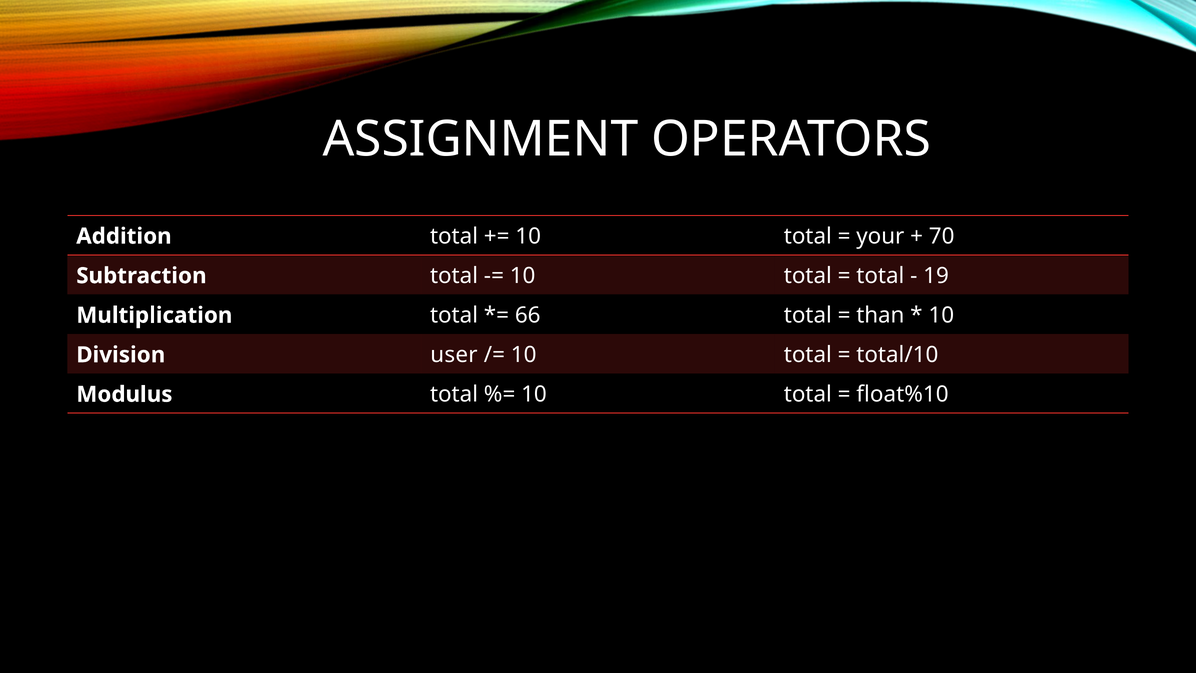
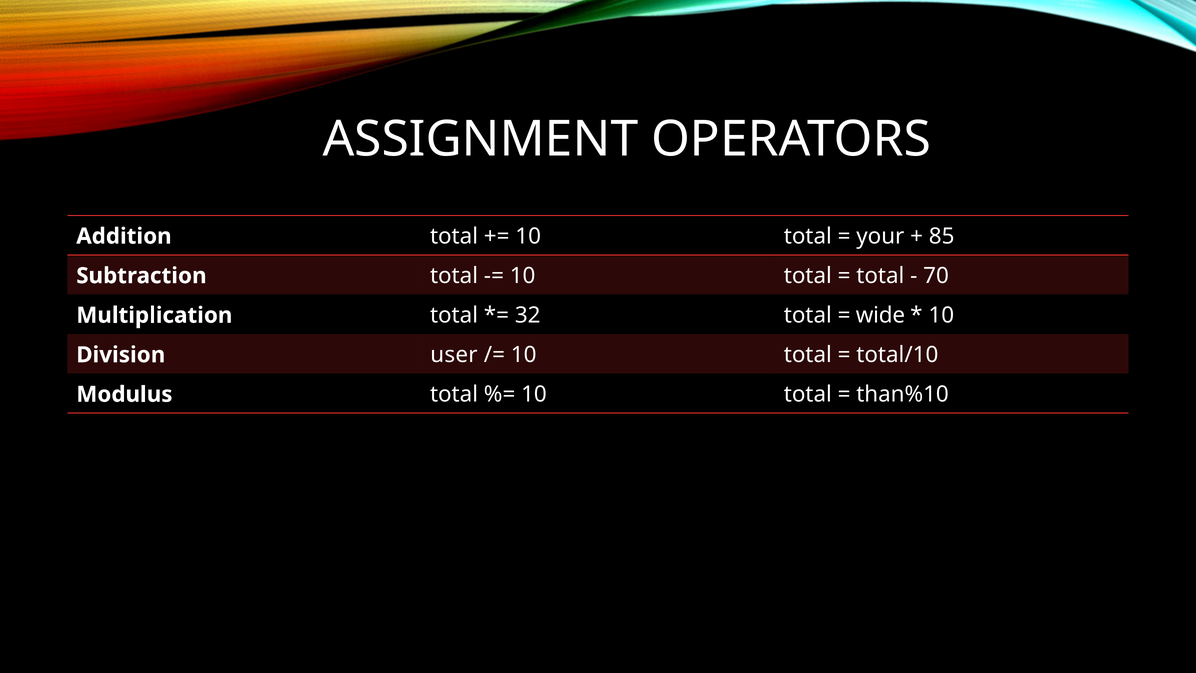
70: 70 -> 85 (942, 236)
19: 19 -> 70 (936, 276)
66: 66 -> 32 (528, 315)
than: than -> wide (880, 315)
float%10: float%10 -> than%10 (903, 394)
